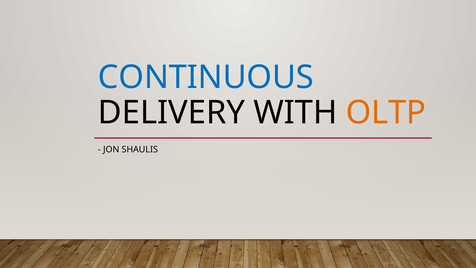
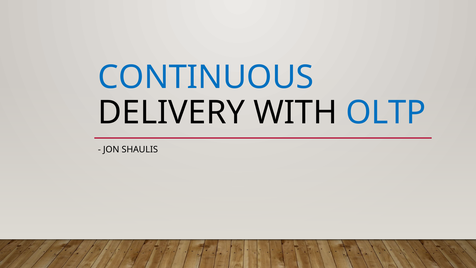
OLTP colour: orange -> blue (386, 113)
